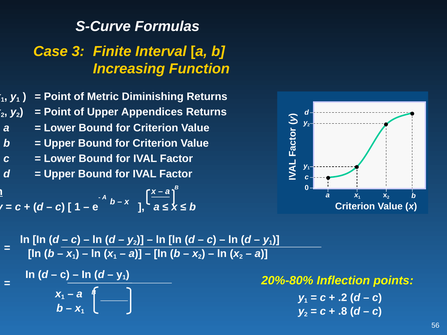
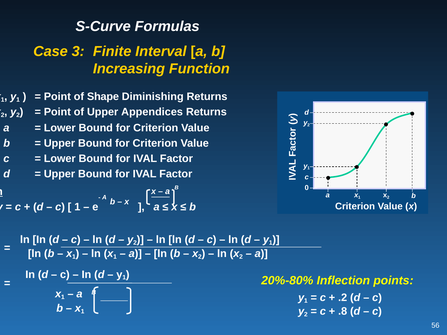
Metric: Metric -> Shape (103, 97)
